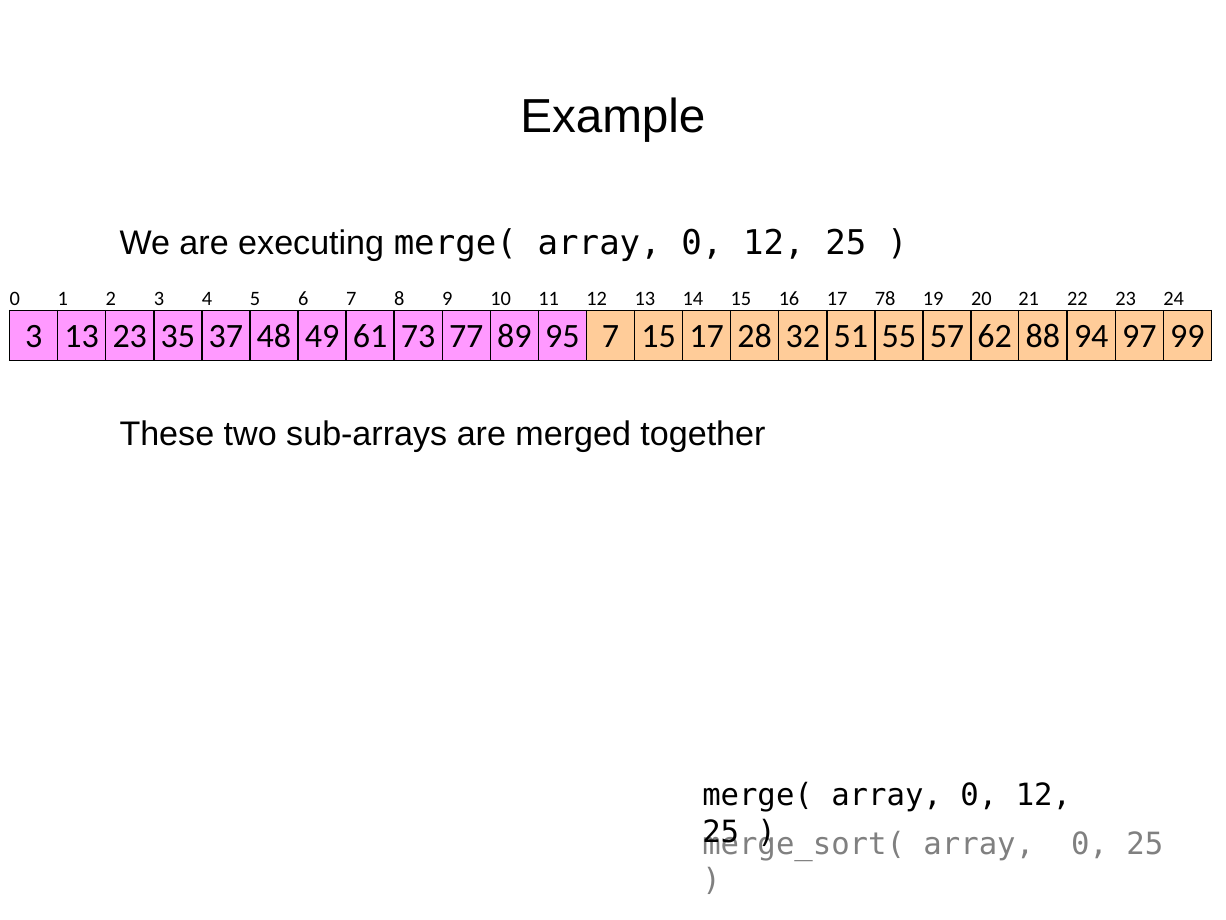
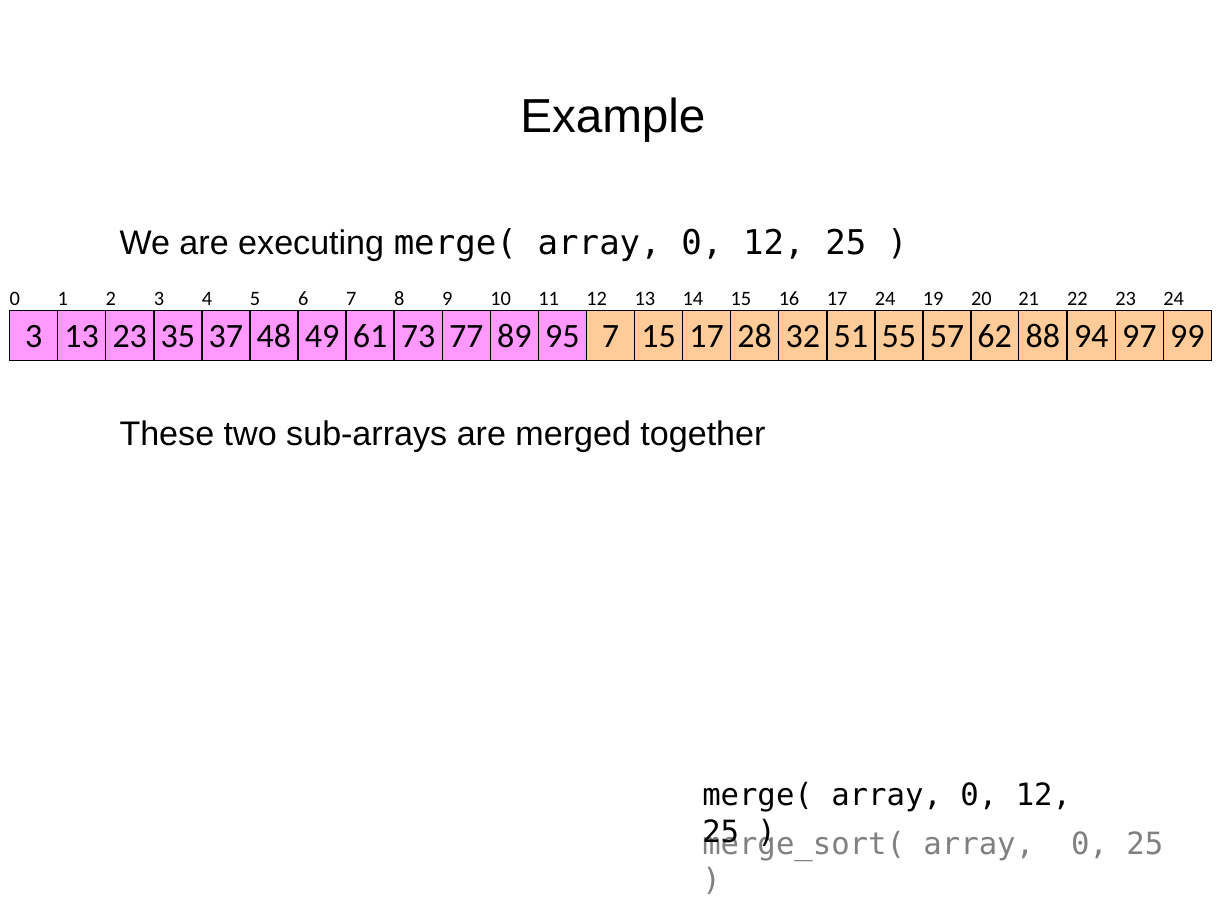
17 78: 78 -> 24 (885, 299)
